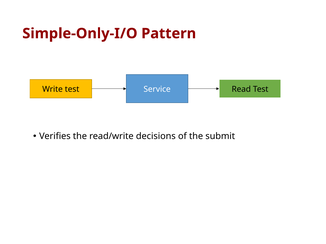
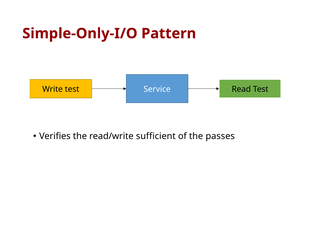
decisions: decisions -> sufficient (156, 136)
submit: submit -> passes (220, 136)
